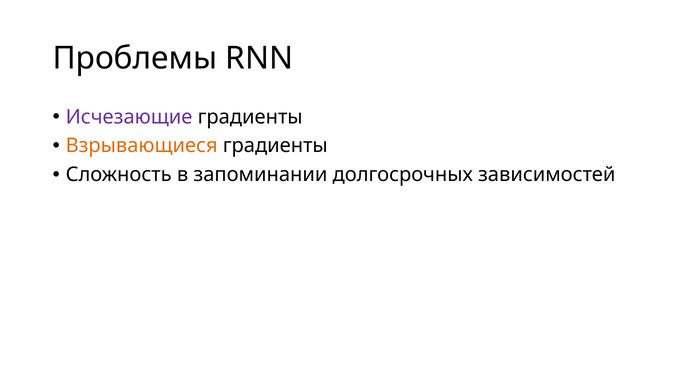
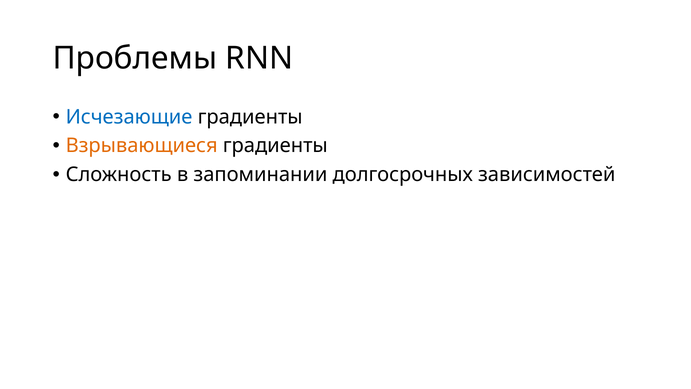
Исчезающие colour: purple -> blue (129, 117)
